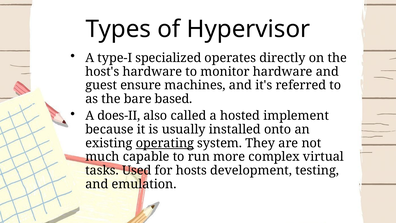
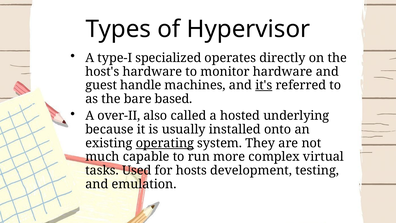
ensure: ensure -> handle (141, 85)
it's underline: none -> present (264, 85)
does-II: does-II -> over-II (119, 116)
implement: implement -> underlying (296, 116)
